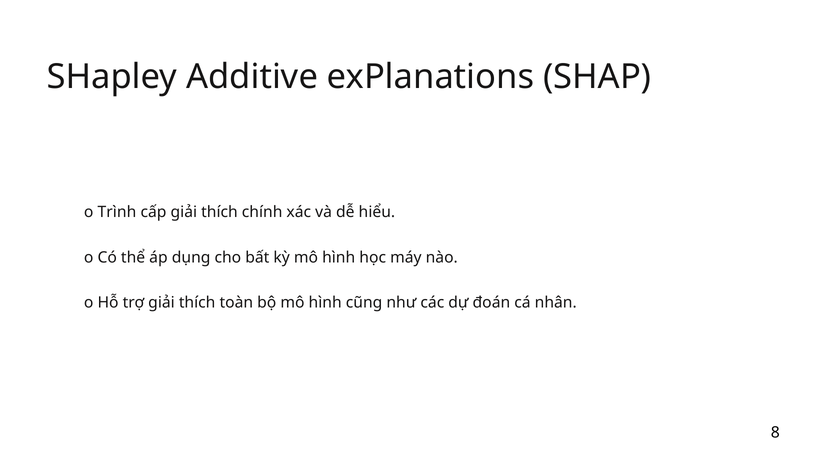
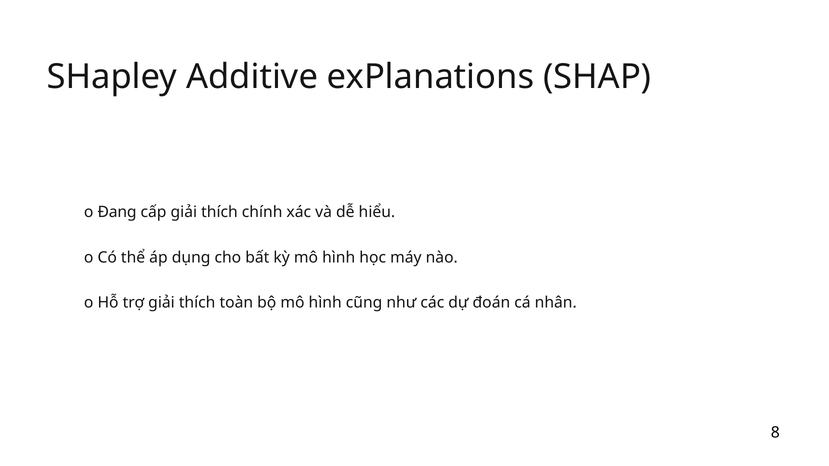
Trình: Trình -> Đang (117, 212)
